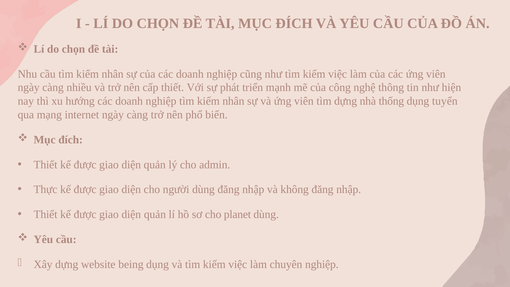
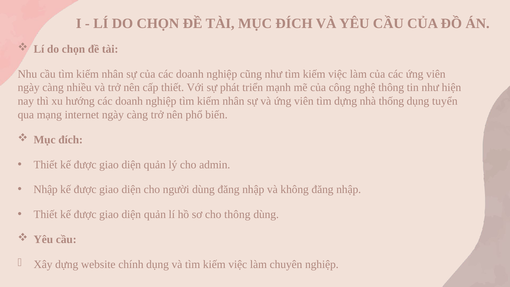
Thực: Thực -> Nhập (46, 189)
cho planet: planet -> thông (237, 214)
being: being -> chính (131, 264)
